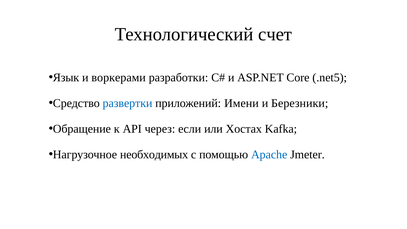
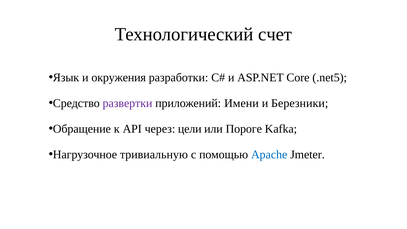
воркерами: воркерами -> окружения (119, 78)
развертки colour: blue -> purple (128, 103)
если: если -> цели (190, 129)
Хостах: Хостах -> Пороге (244, 129)
необходимых: необходимых -> тривиальную (154, 154)
